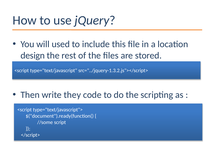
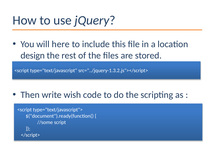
used: used -> here (61, 44)
they: they -> wish (72, 95)
